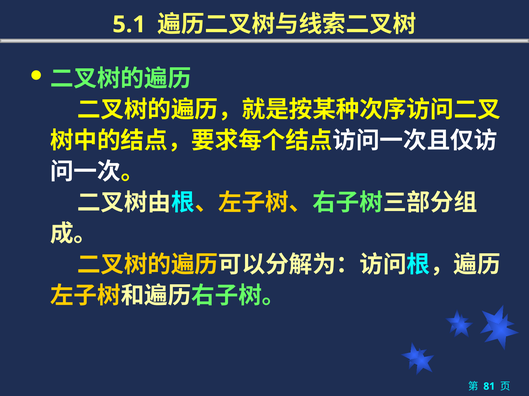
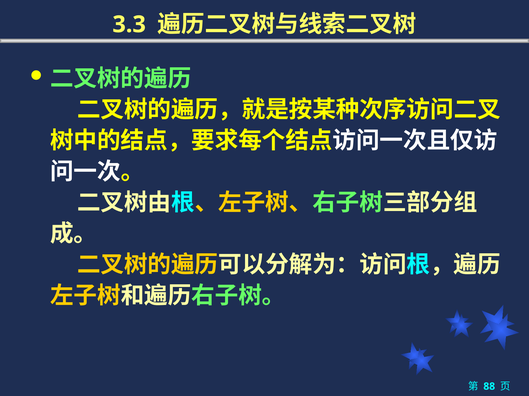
5.1: 5.1 -> 3.3 (129, 25)
81: 81 -> 88 (489, 387)
